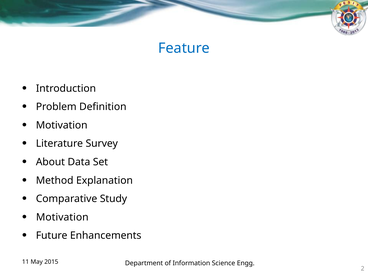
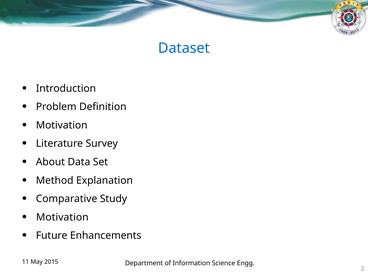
Feature: Feature -> Dataset (184, 48)
